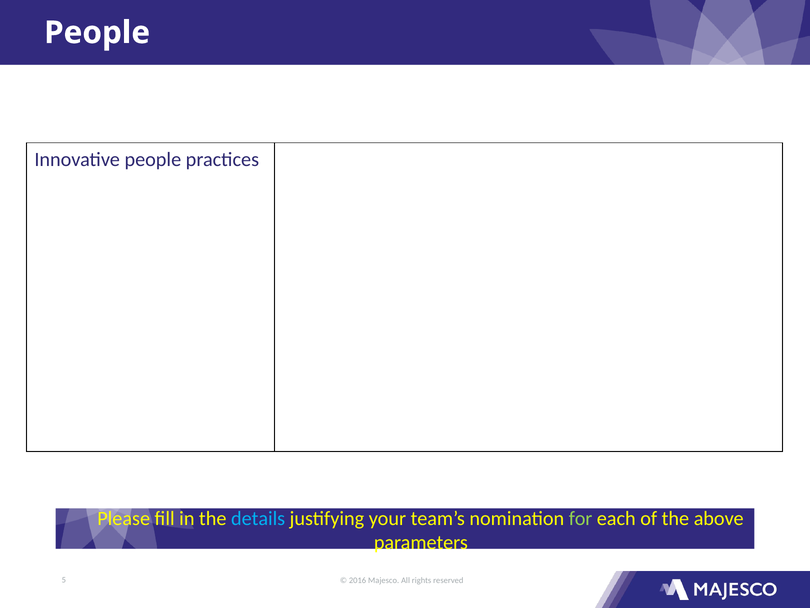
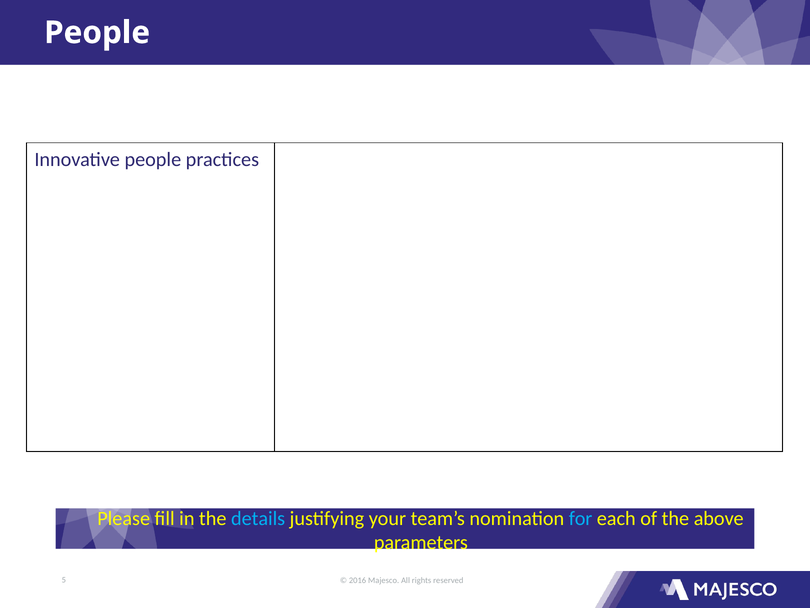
for colour: light green -> light blue (581, 518)
